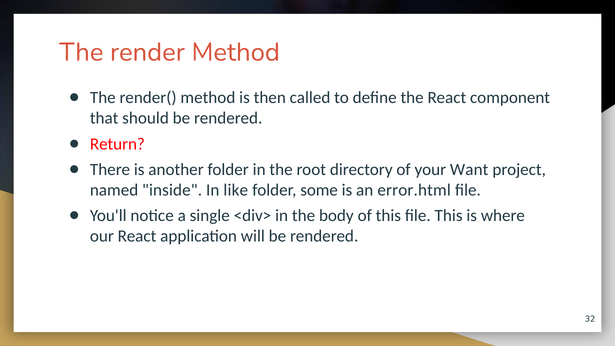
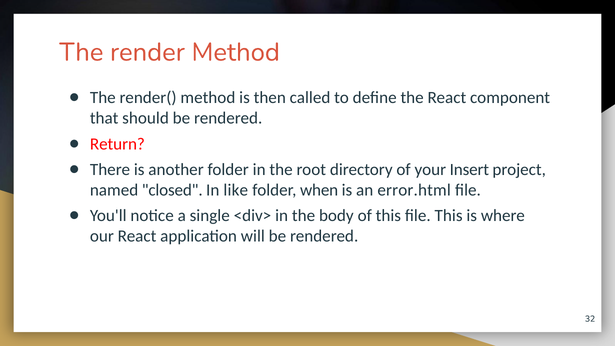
Want: Want -> Insert (469, 170)
inside: inside -> closed (172, 190)
some: some -> when (319, 190)
